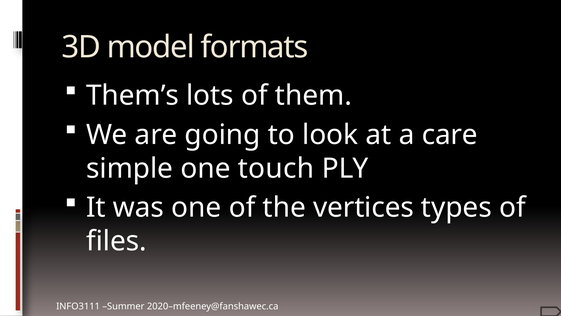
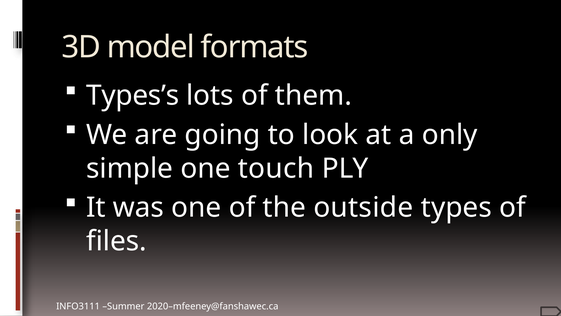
Them’s: Them’s -> Types’s (133, 95)
care: care -> only (450, 135)
vertices: vertices -> outside (363, 207)
